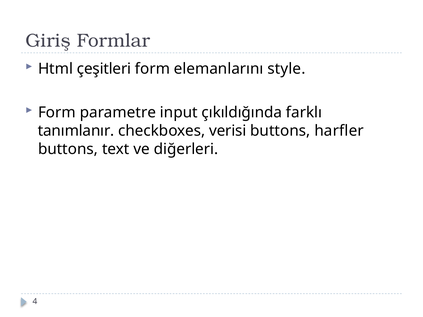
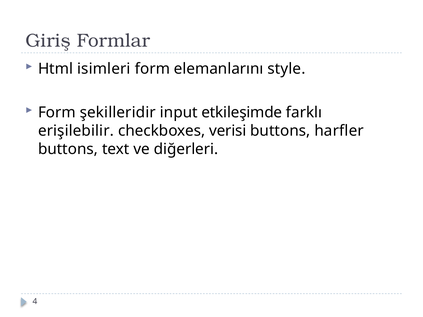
çeşitleri: çeşitleri -> isimleri (104, 69)
parametre: parametre -> şekilleridir (118, 113)
çıkıldığında: çıkıldığında -> etkileşimde (242, 113)
tanımlanır: tanımlanır -> erişilebilir (76, 131)
